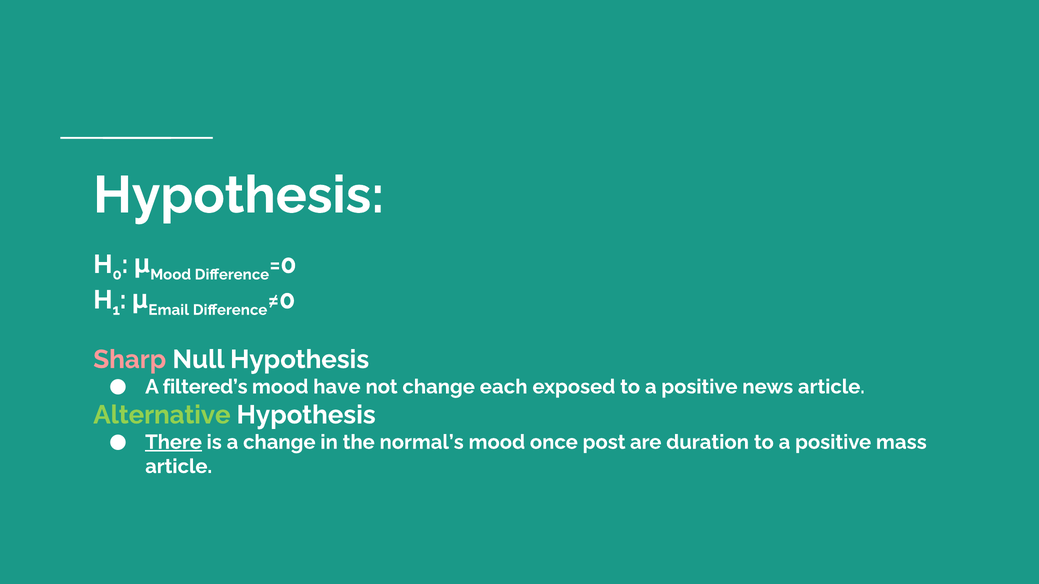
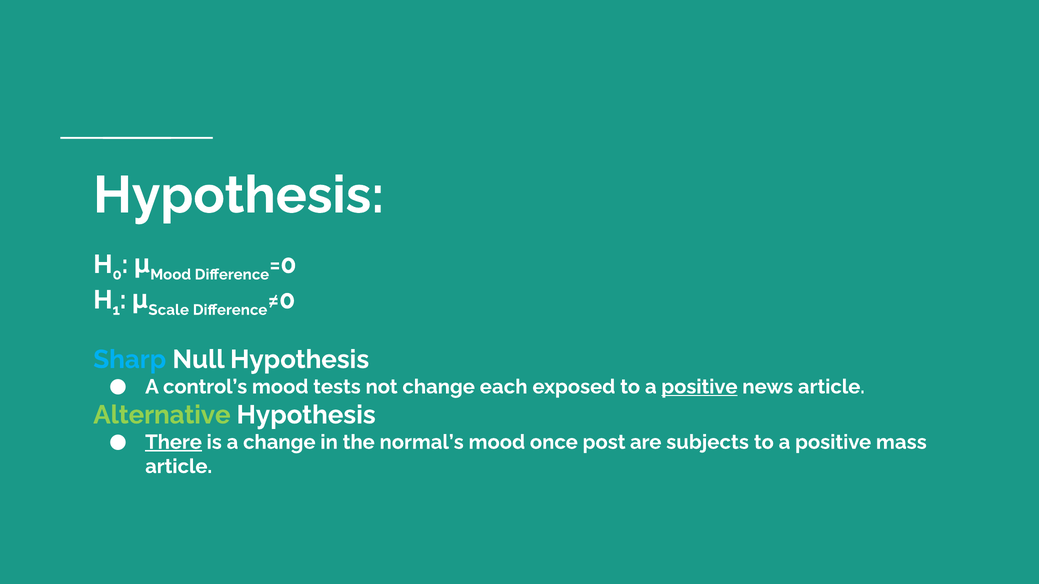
Email: Email -> Scale (169, 310)
Sharp colour: pink -> light blue (130, 360)
filtered’s: filtered’s -> control’s (205, 387)
have: have -> tests (337, 387)
positive underline: none -> present (699, 387)
duration: duration -> subjects (708, 442)
